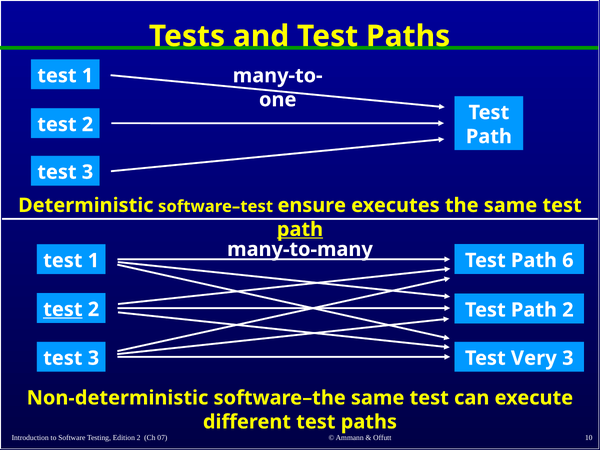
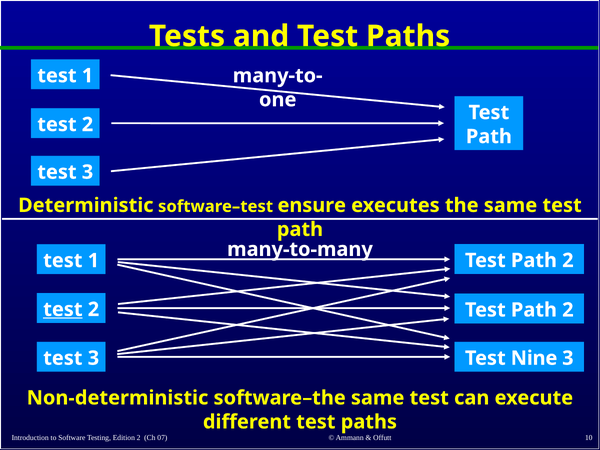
path underline: present -> none (300, 229)
6: 6 -> 2 (568, 260)
Very: Very -> Nine (534, 358)
